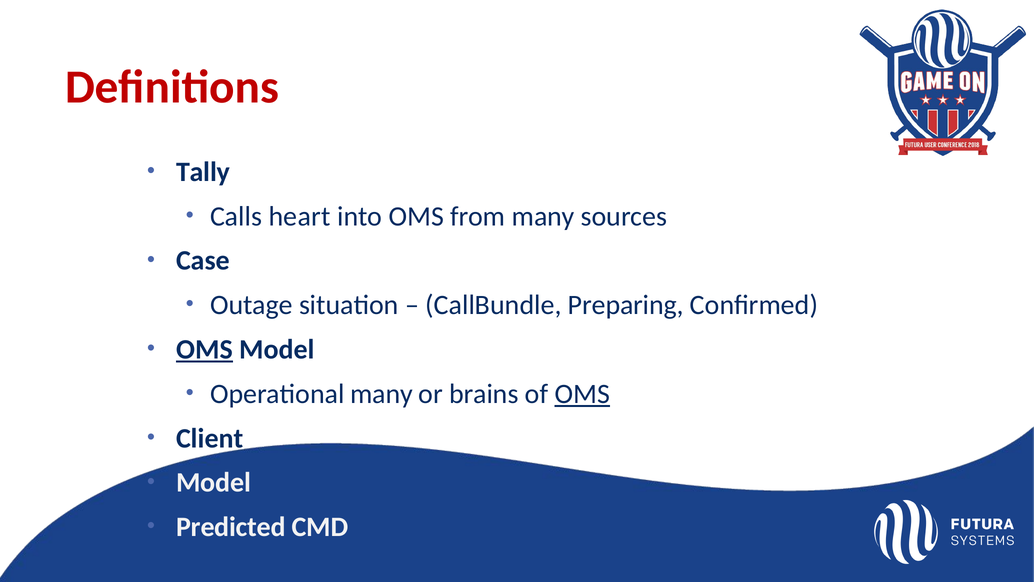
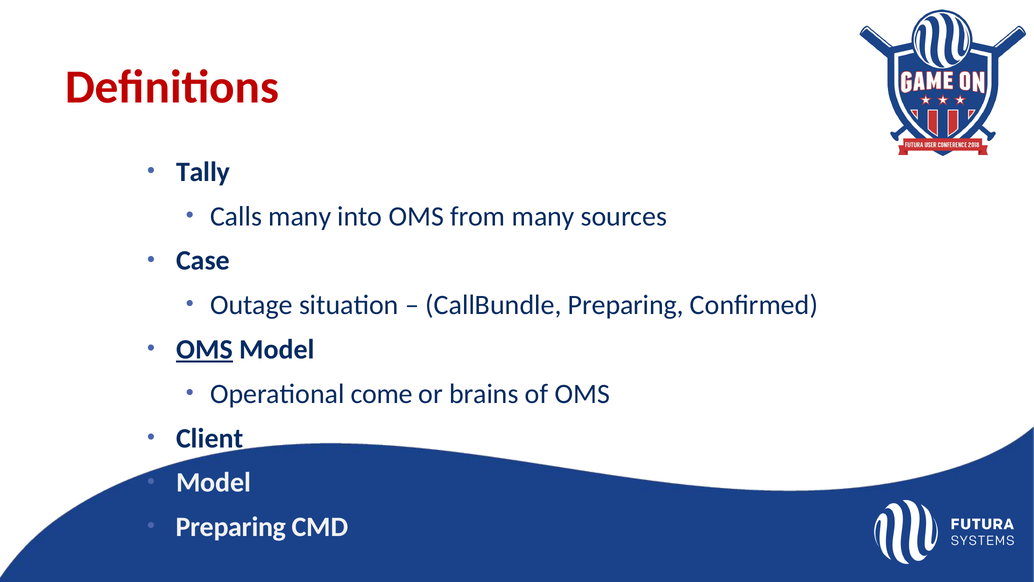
Calls heart: heart -> many (300, 216)
Operational many: many -> come (382, 394)
OMS underline: present -> none (582, 394)
Predicted: Predicted -> Preparing (231, 527)
